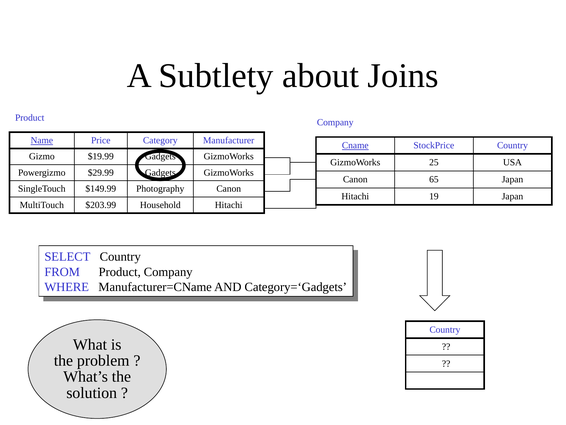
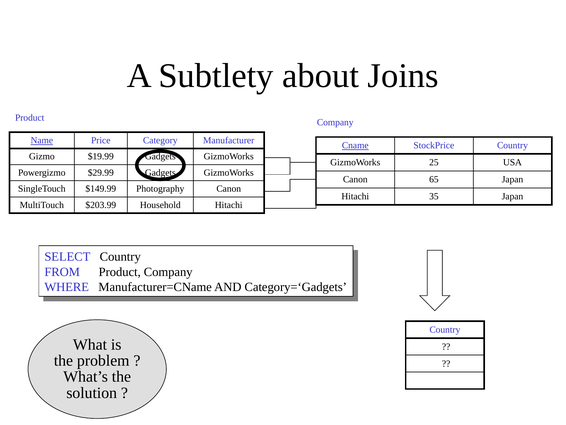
19: 19 -> 35 (434, 196)
